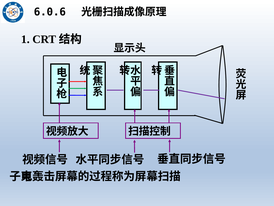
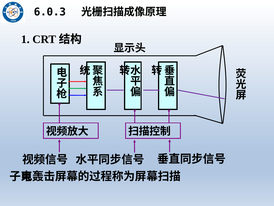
6.0.6: 6.0.6 -> 6.0.3 (50, 12)
